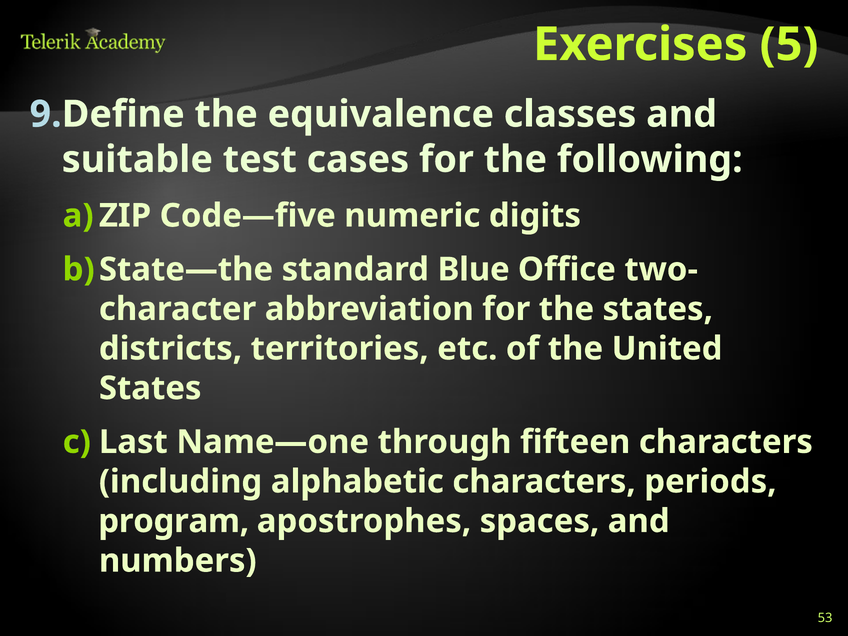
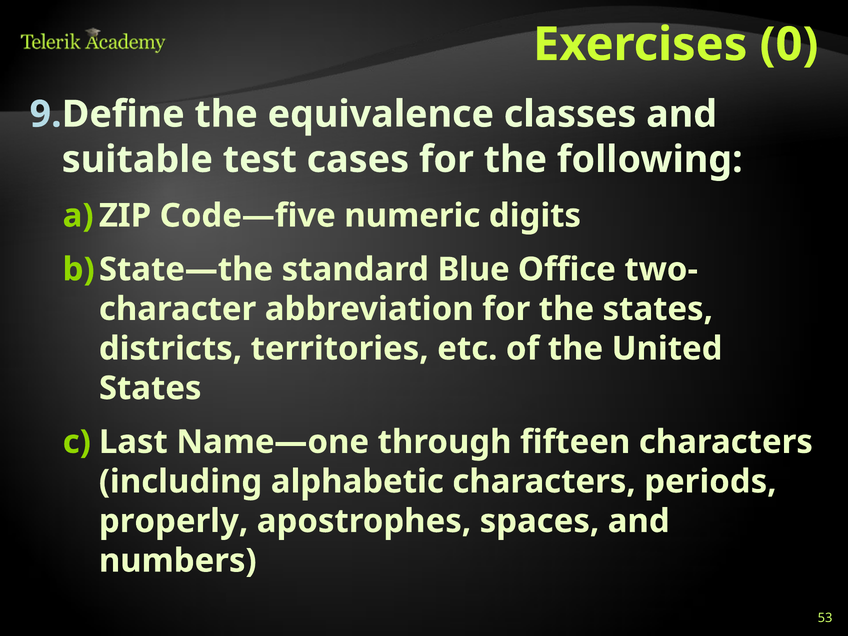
5: 5 -> 0 (789, 45)
program: program -> properly (174, 521)
